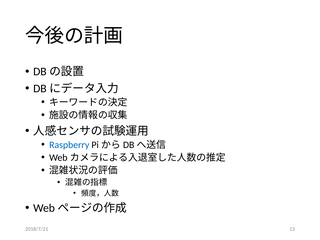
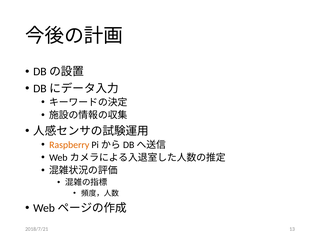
Raspberry colour: blue -> orange (69, 145)
